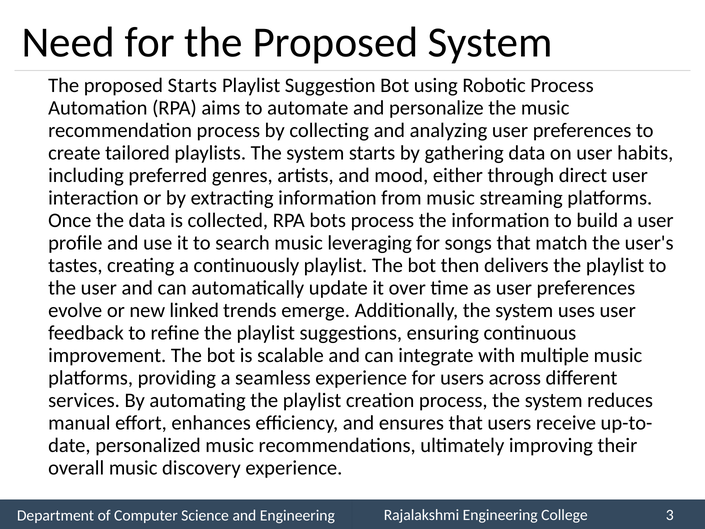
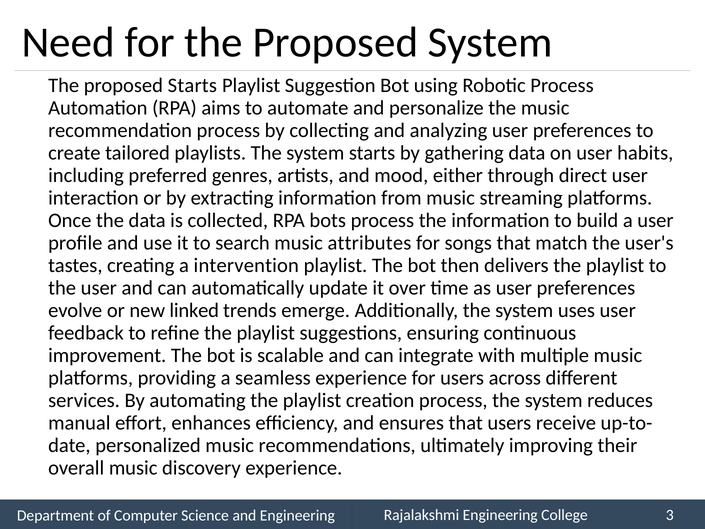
leveraging: leveraging -> attributes (369, 243)
continuously: continuously -> intervention (246, 265)
